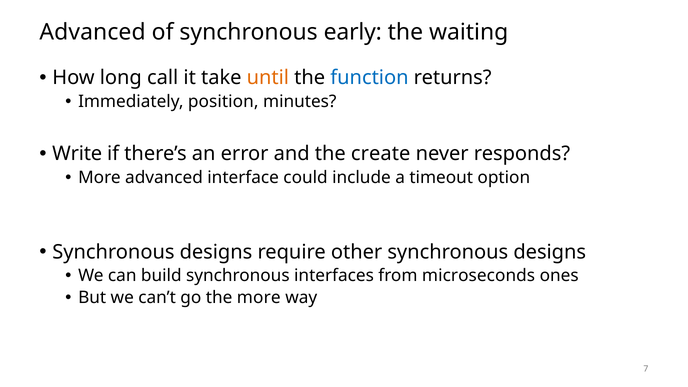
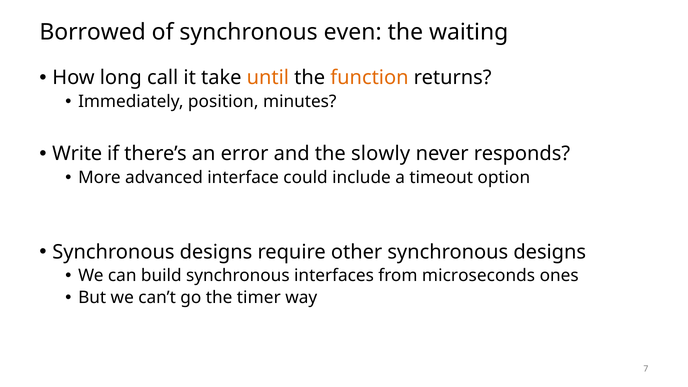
Advanced: Advanced -> Borrowed (93, 32)
early: early -> even (353, 32)
function colour: blue -> orange (369, 78)
create: create -> slowly (381, 154)
the more: more -> timer (259, 298)
